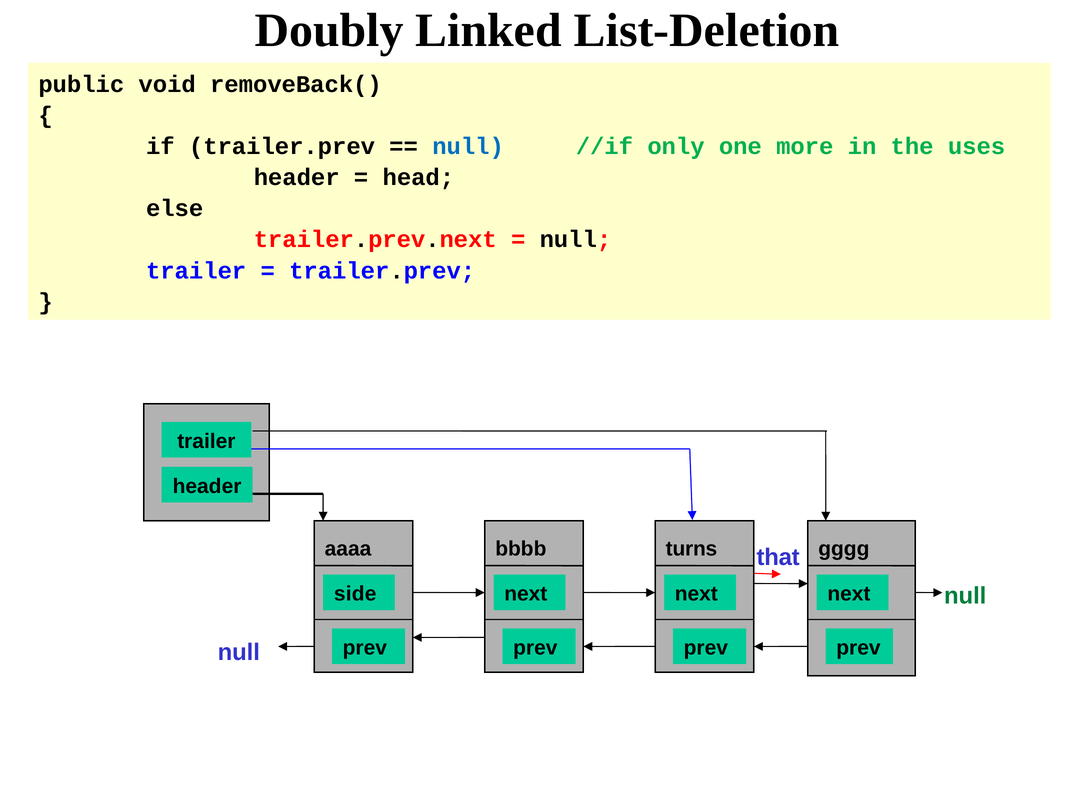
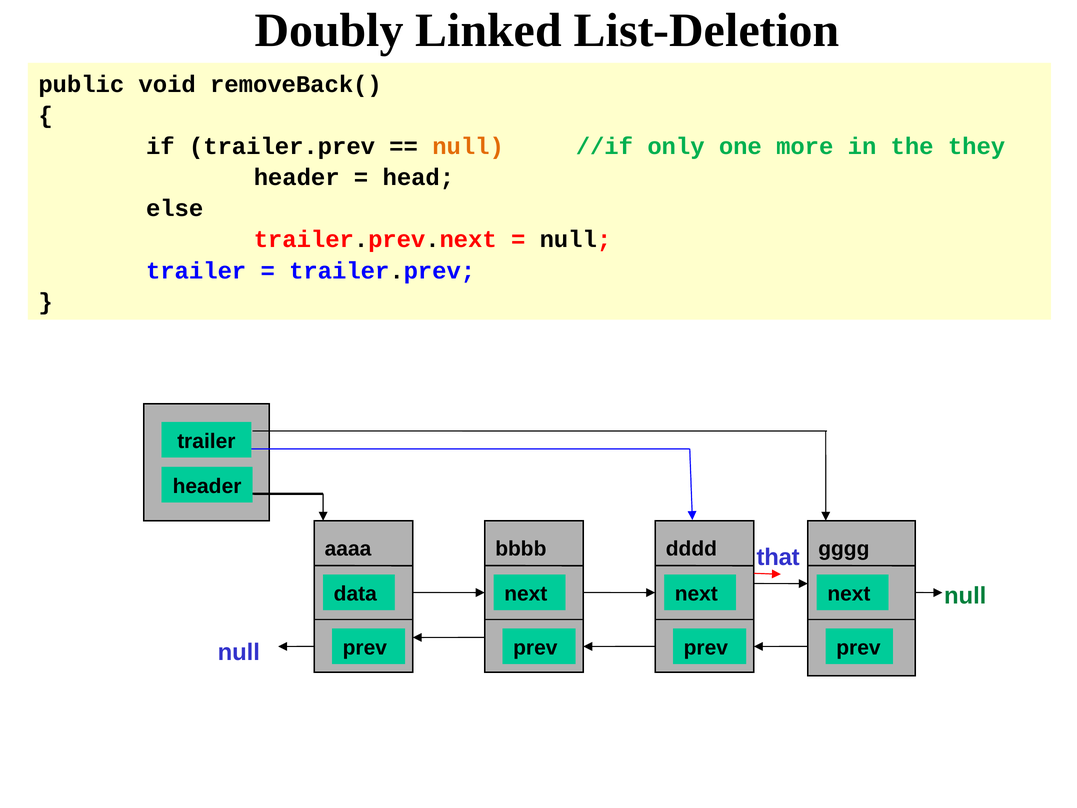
null colour: blue -> orange (468, 146)
uses: uses -> they (977, 146)
turns: turns -> dddd (691, 549)
side: side -> data (355, 594)
